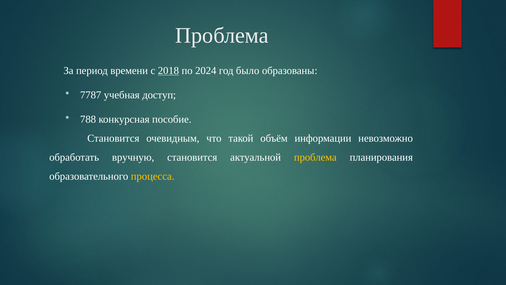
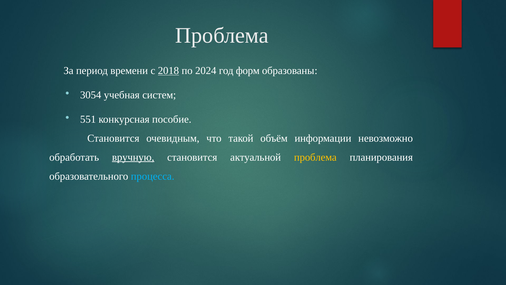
было: было -> форм (248, 71)
7787: 7787 -> 3054 (91, 95)
доступ: доступ -> систем (159, 95)
788: 788 -> 551 (88, 119)
вручную underline: none -> present (133, 157)
процесса colour: yellow -> light blue (153, 176)
